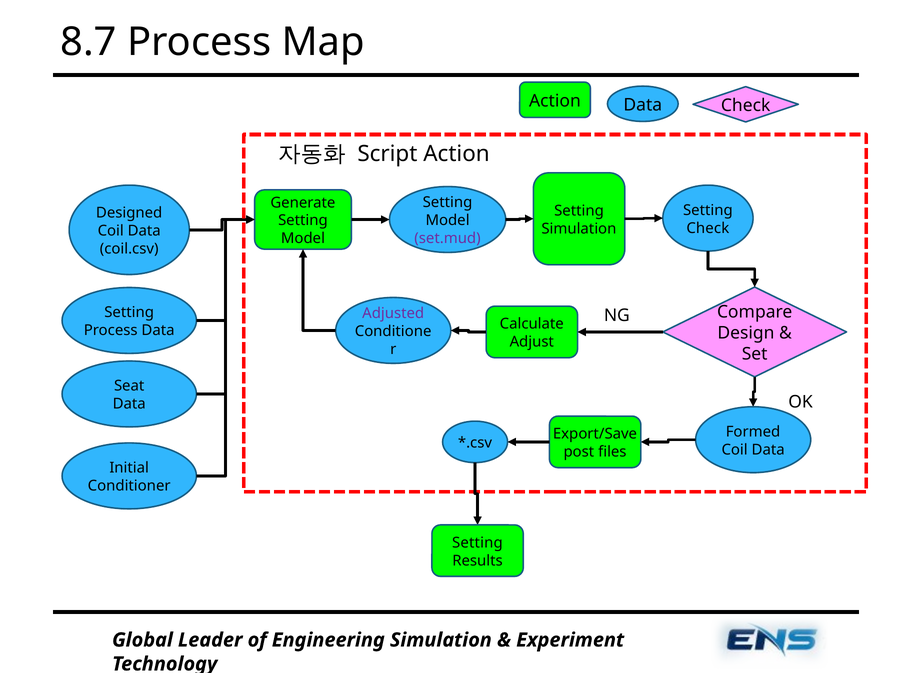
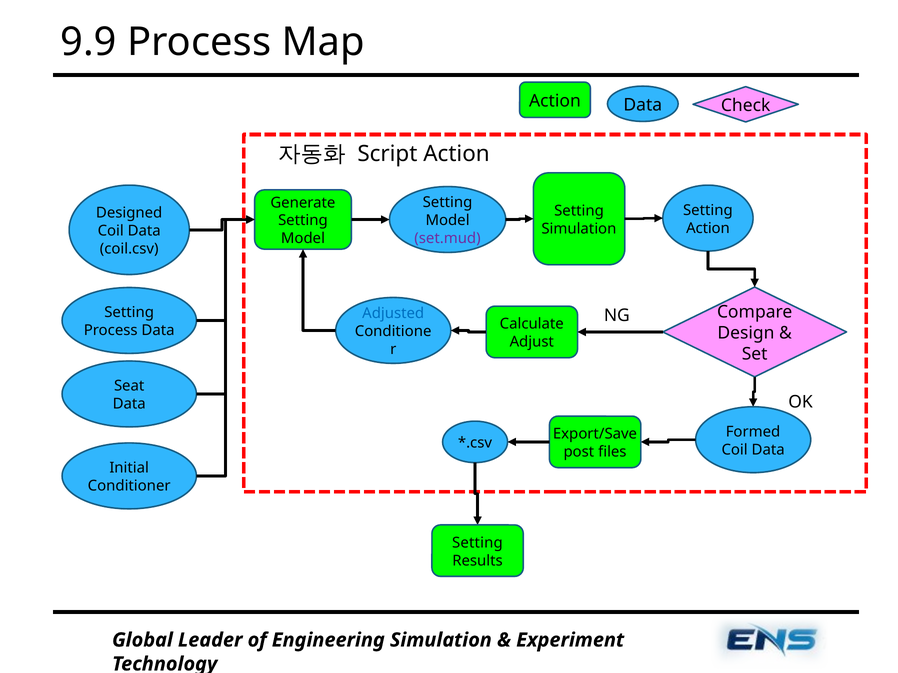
8.7: 8.7 -> 9.9 (89, 42)
Check: Check -> Action (708, 228)
Adjusted colour: purple -> blue (393, 314)
